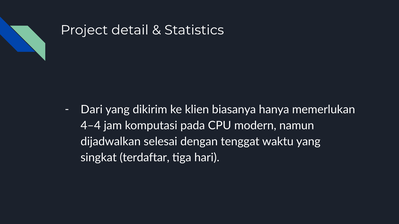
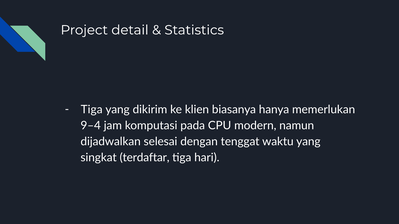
Dari: Dari -> Tiga (92, 110)
4–4: 4–4 -> 9–4 (91, 126)
